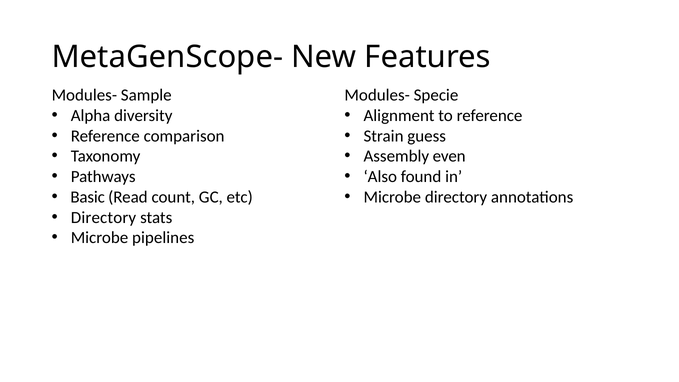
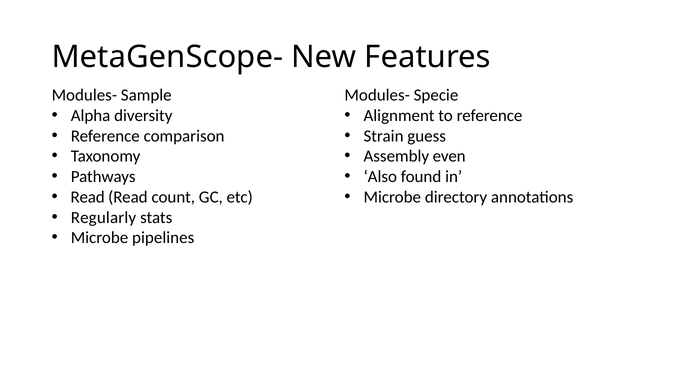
Basic: Basic -> Read (88, 197)
Directory: Directory -> Regularly (103, 217)
